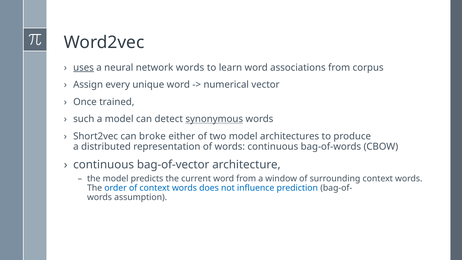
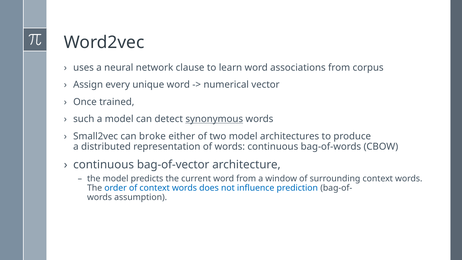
uses underline: present -> none (84, 68)
network words: words -> clause (190, 68)
Short2vec: Short2vec -> Small2vec (96, 136)
